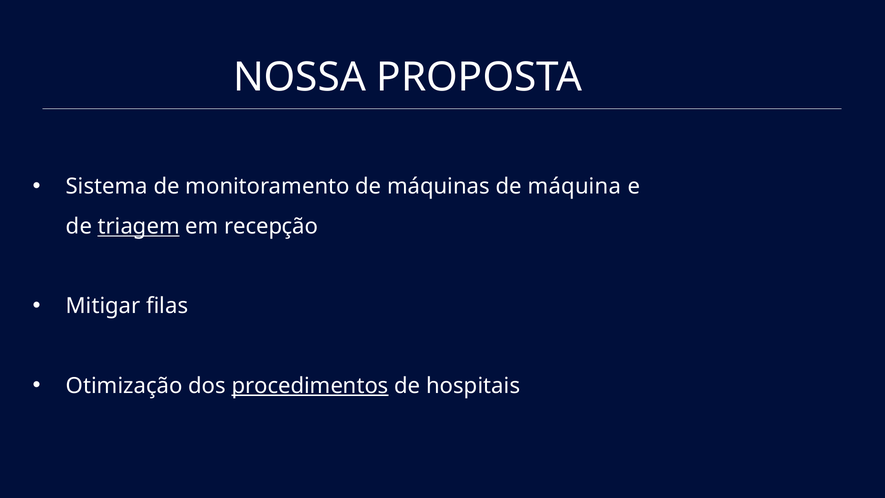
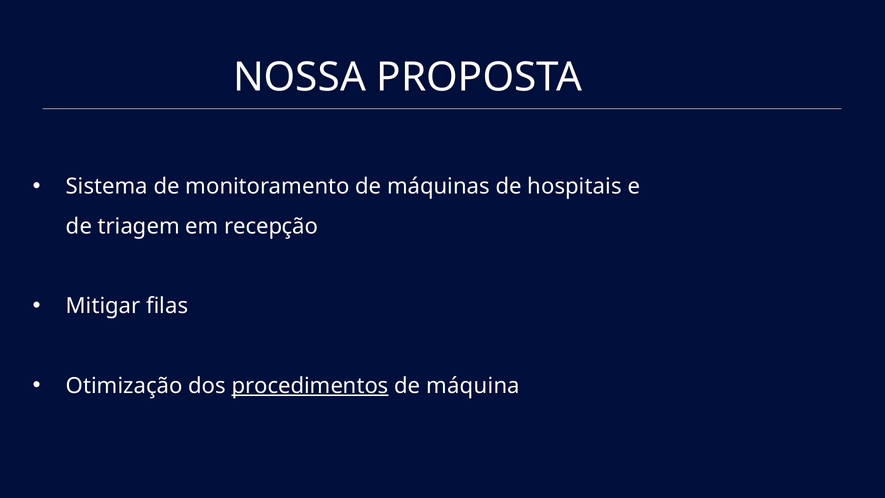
máquina: máquina -> hospitais (575, 186)
triagem underline: present -> none (139, 226)
hospitais: hospitais -> máquina (473, 386)
